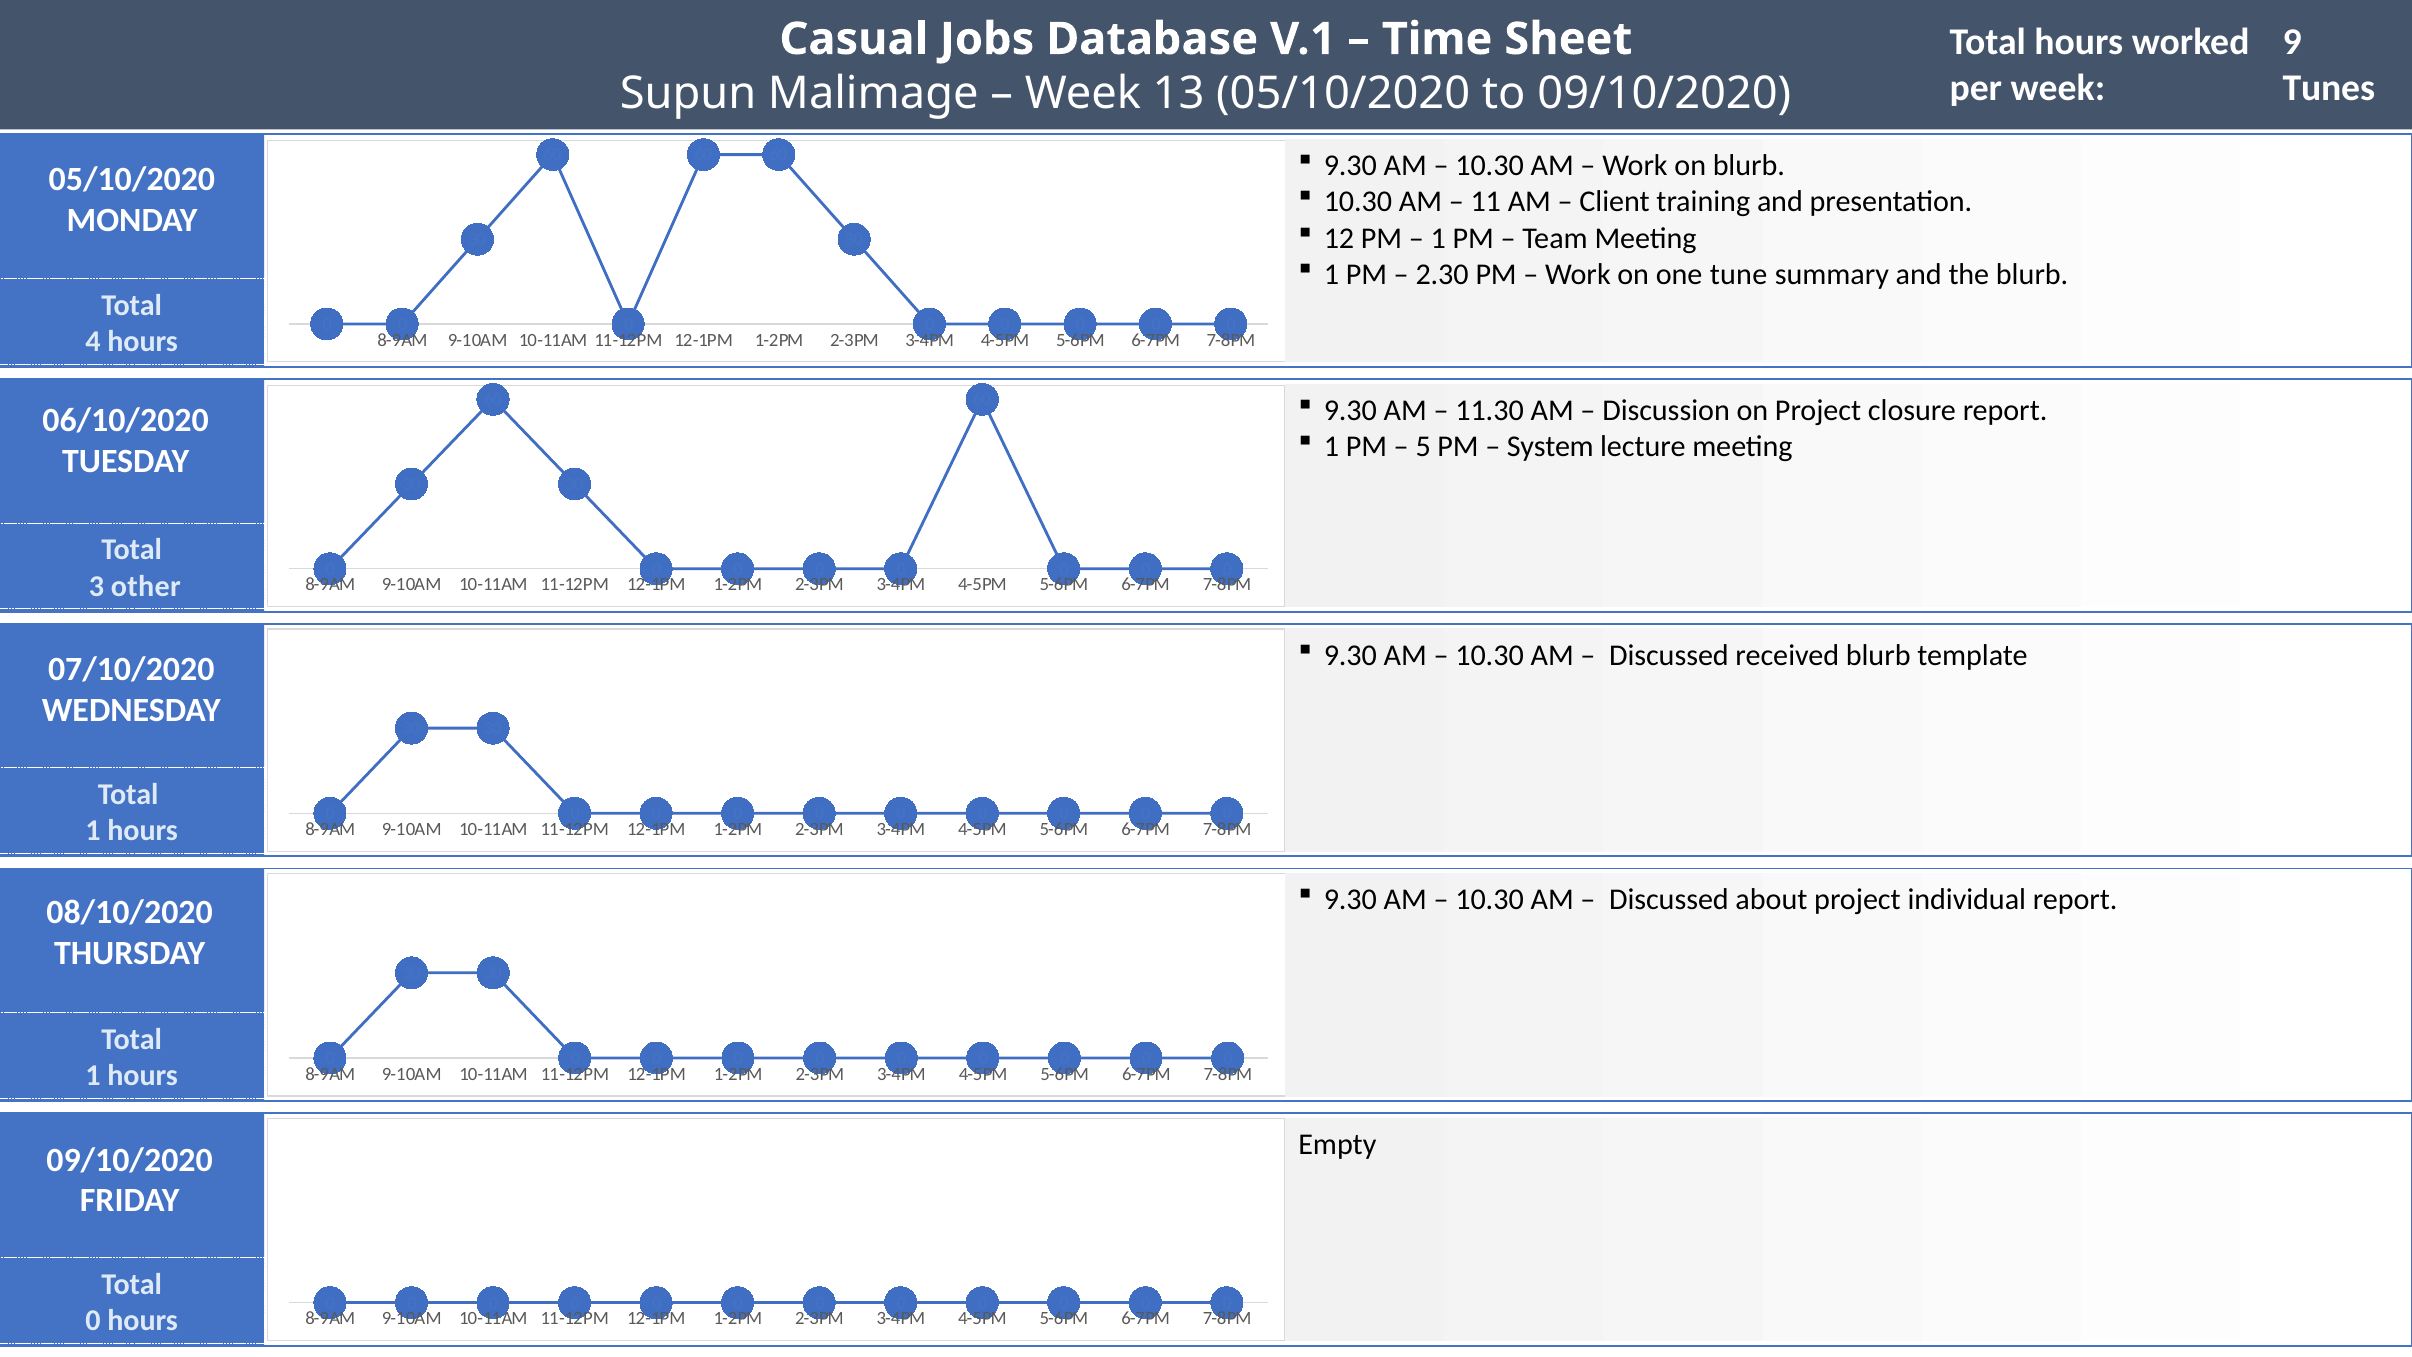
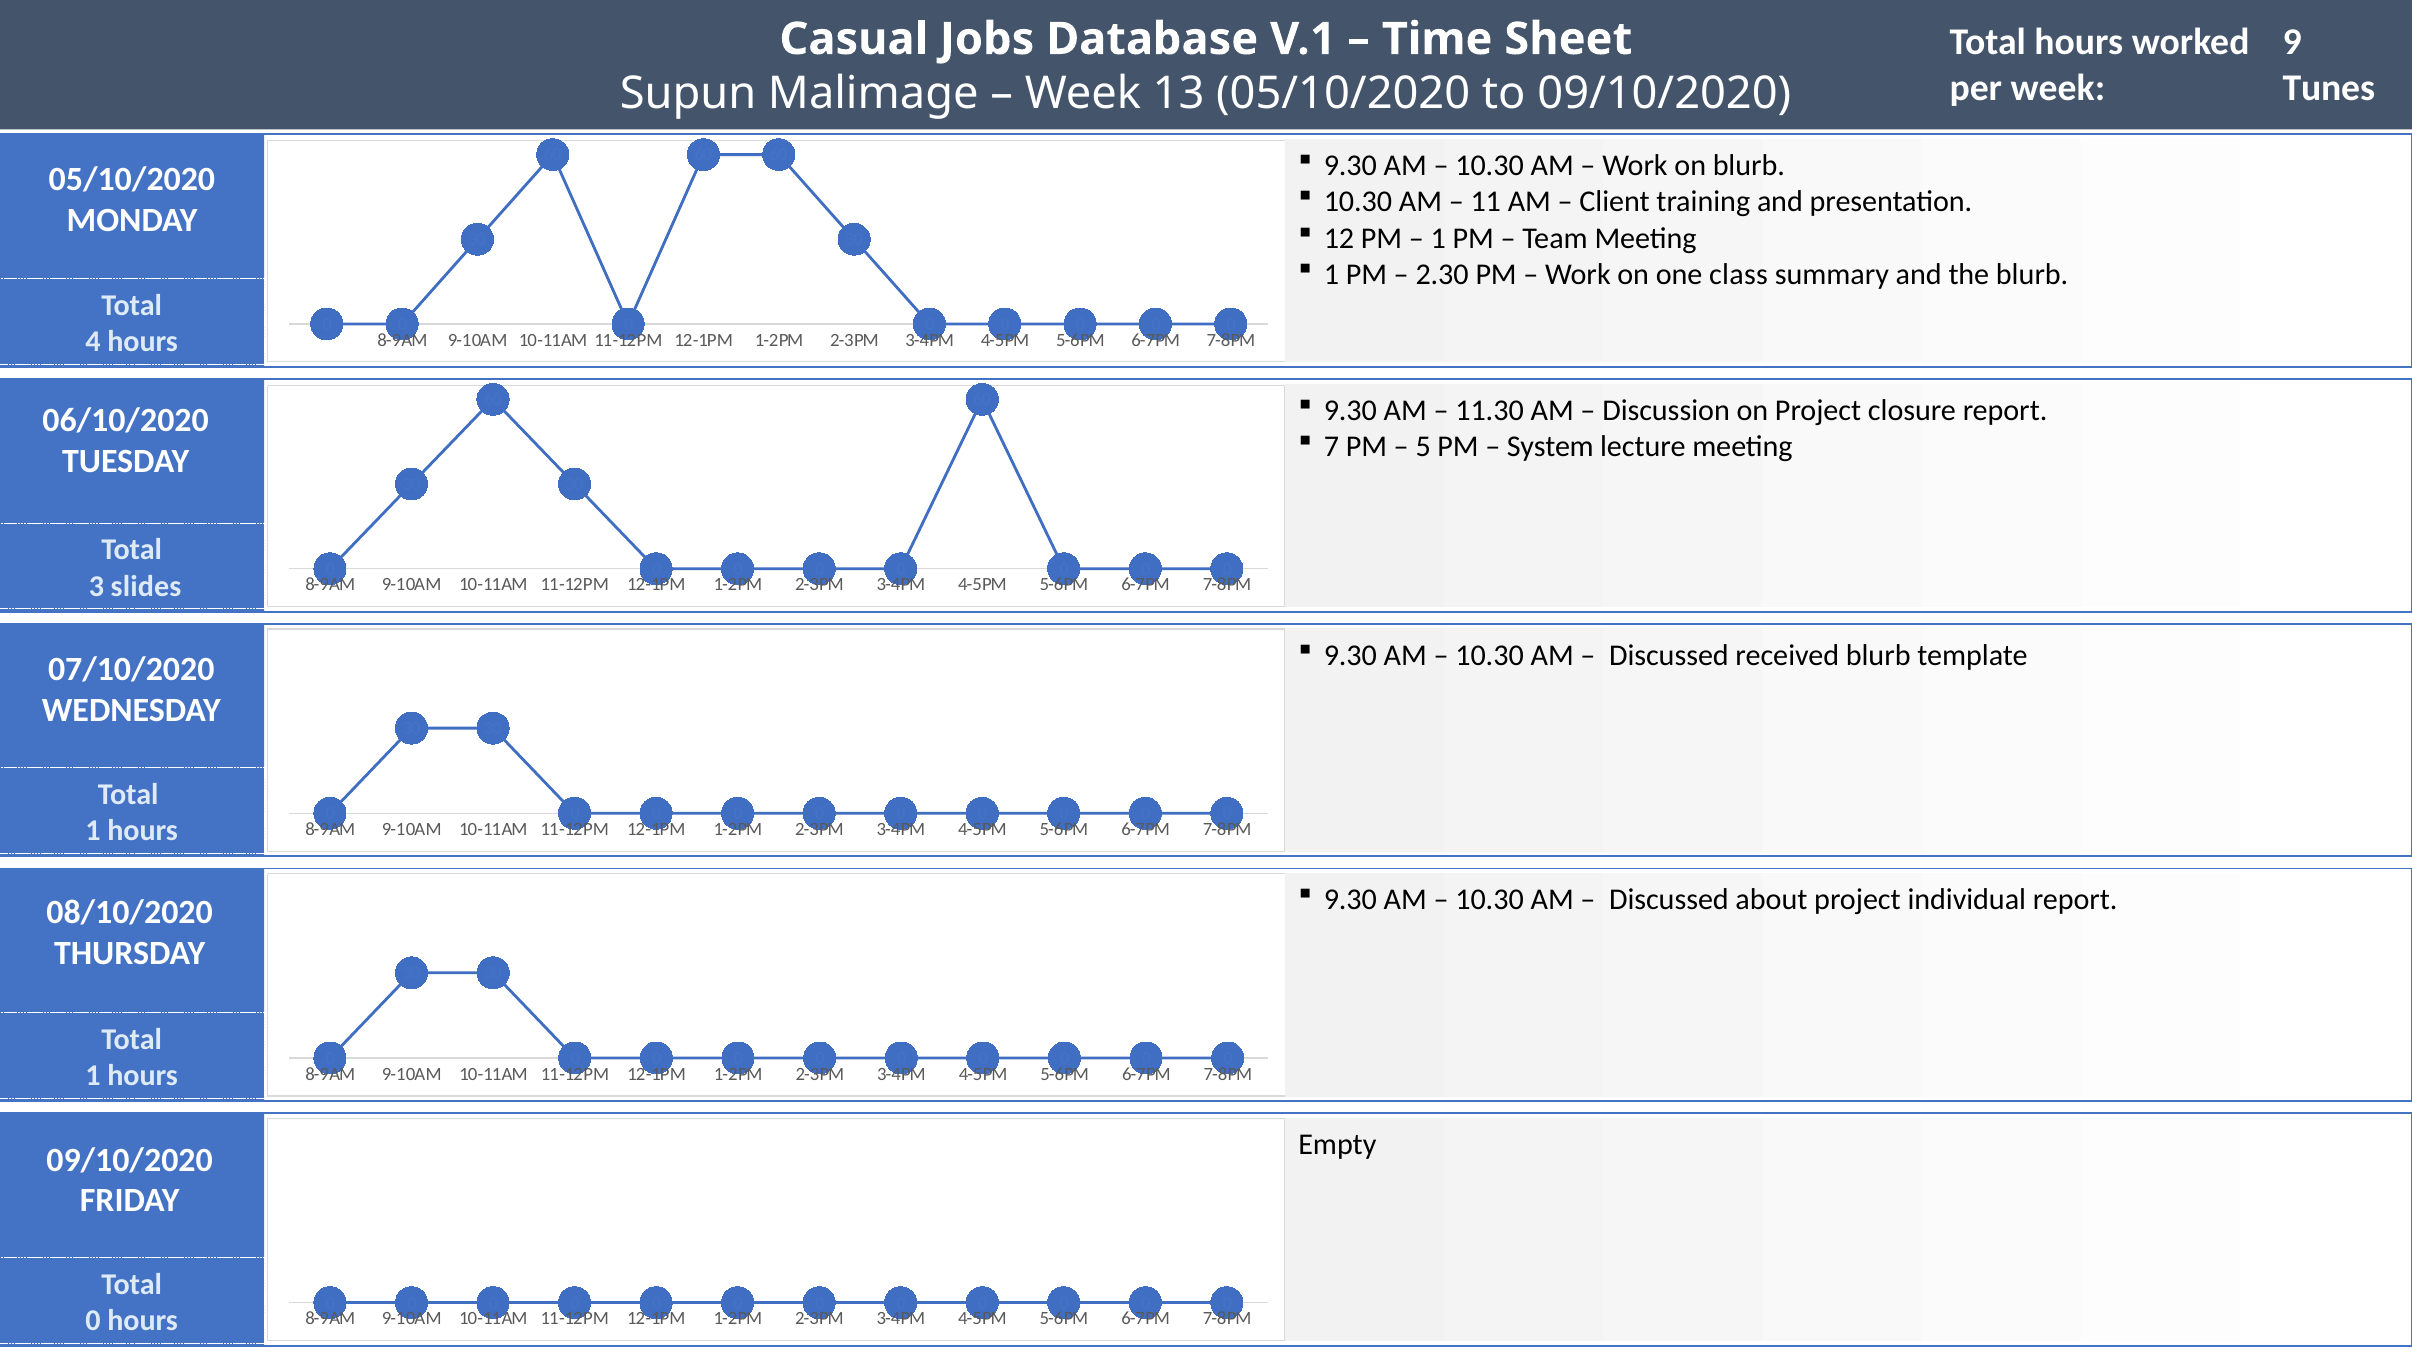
tune: tune -> class (1739, 274)
1: 1 -> 7 (1331, 447)
other: other -> slides (146, 586)
